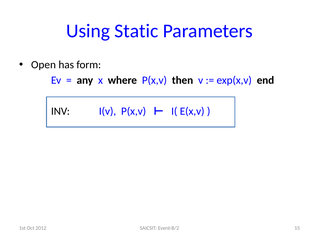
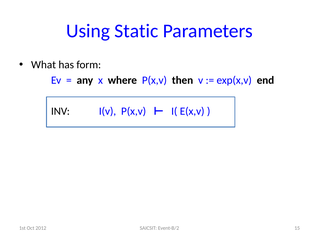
Open: Open -> What (44, 65)
